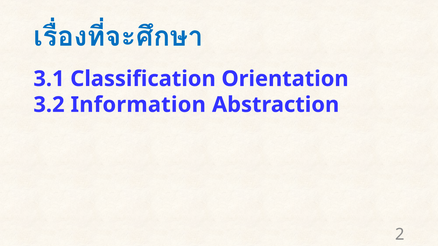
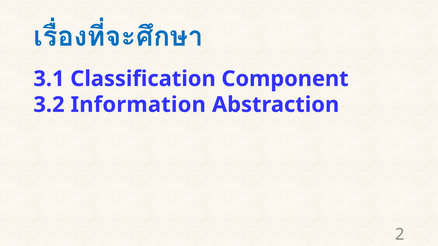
Orientation: Orientation -> Component (285, 79)
